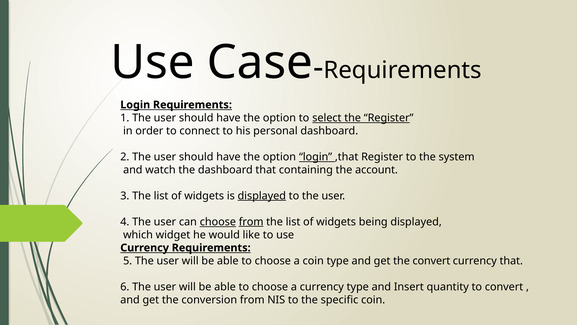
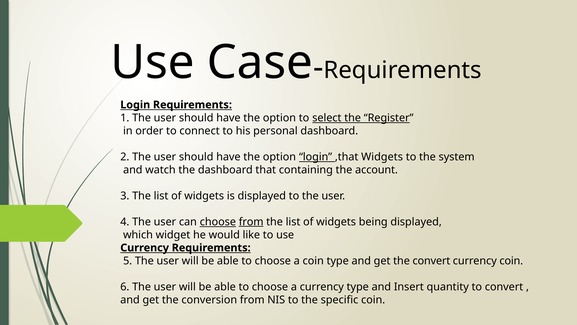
,that Register: Register -> Widgets (382, 157)
displayed underline: present -> none (262, 196)
currency that: that -> coin (511, 260)
